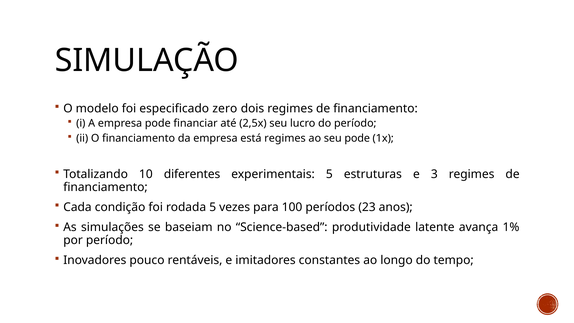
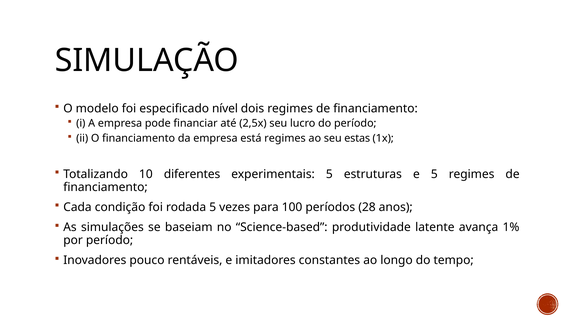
zero: zero -> nível (225, 108)
seu pode: pode -> estas (357, 138)
e 3: 3 -> 5 (434, 174)
23: 23 -> 28 (367, 207)
